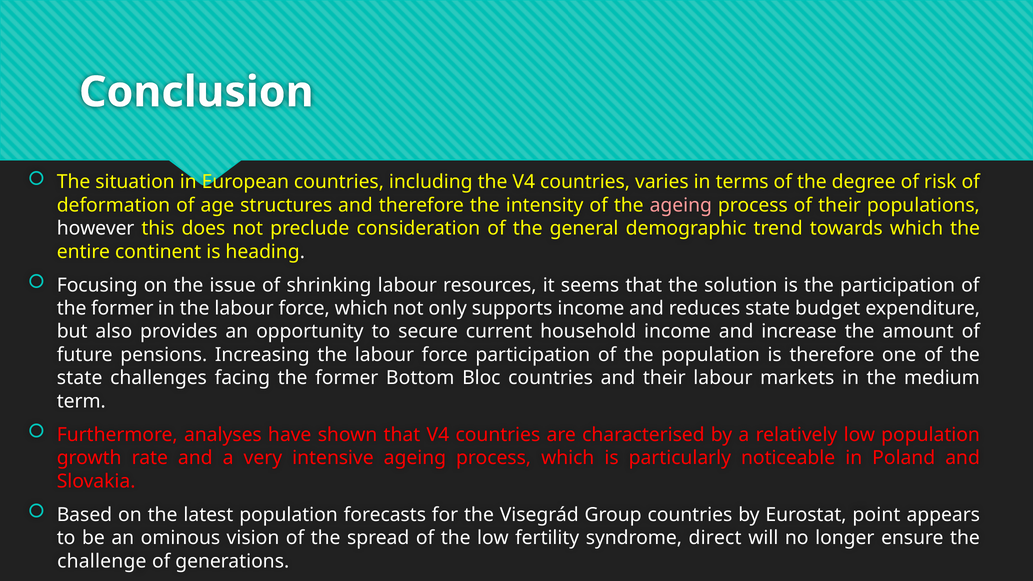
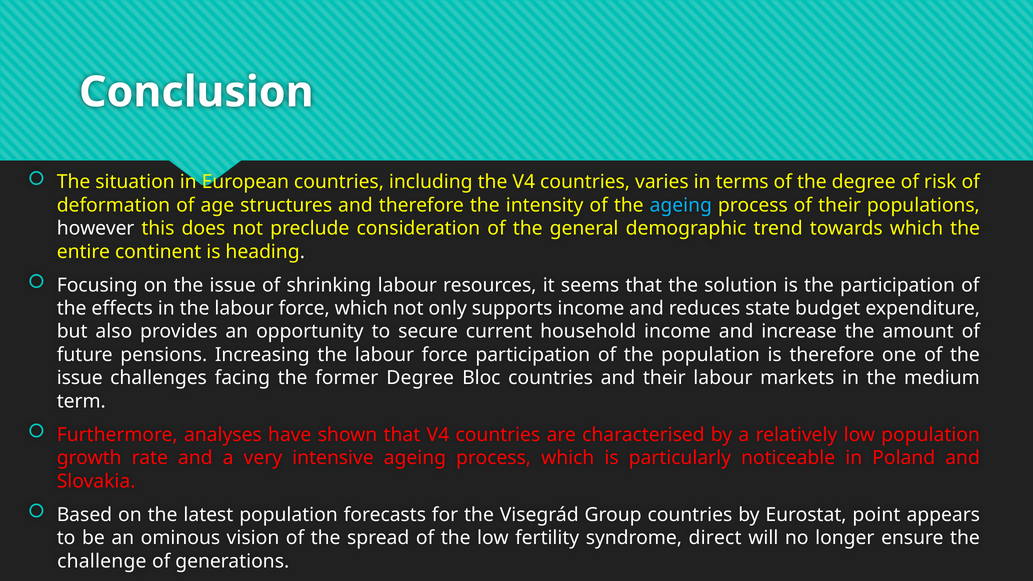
ageing colour: pink -> light blue (681, 205)
former: former -> effects (122, 308)
state: state -> issue (80, 378)
former Bottom: Bottom -> Degree (420, 378)
